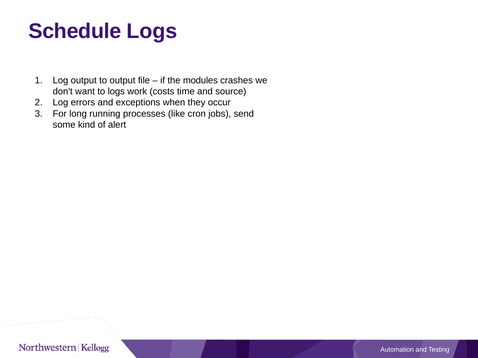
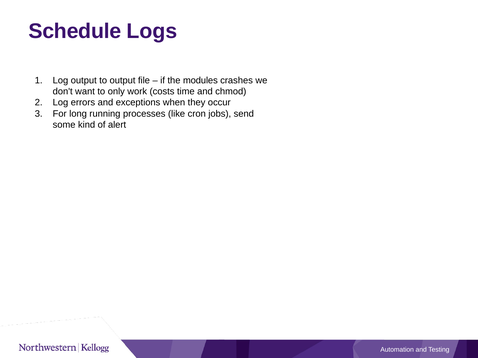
to logs: logs -> only (116, 92)
source: source -> chmod (231, 92)
